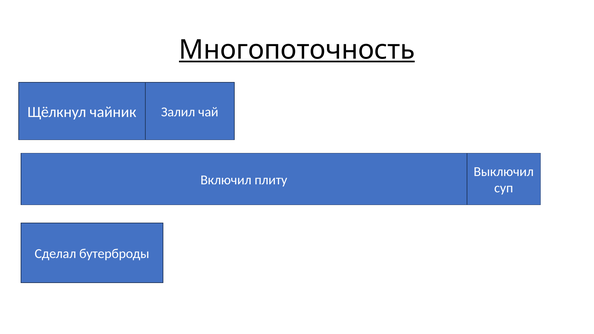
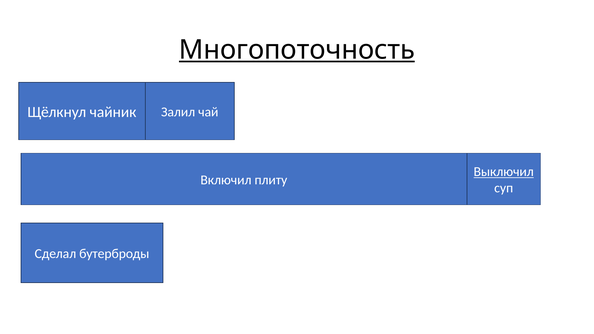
Выключил underline: none -> present (504, 172)
